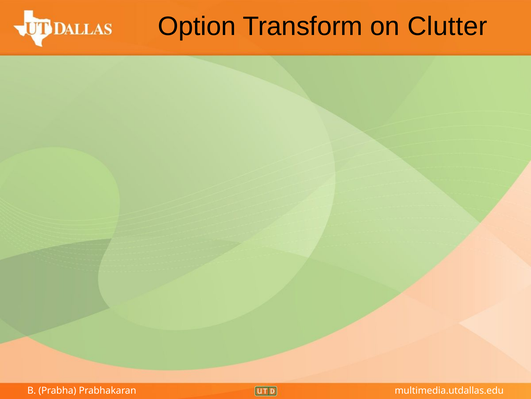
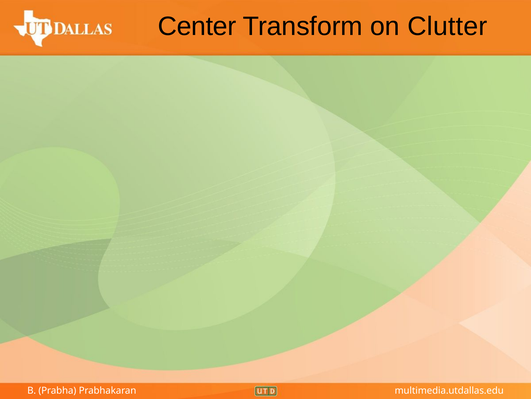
Option: Option -> Center (197, 26)
